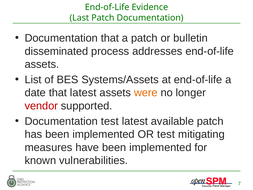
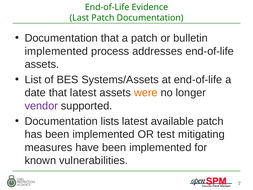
disseminated: disseminated -> implemented (56, 51)
vendor colour: red -> purple (41, 106)
Documentation test: test -> lists (110, 121)
